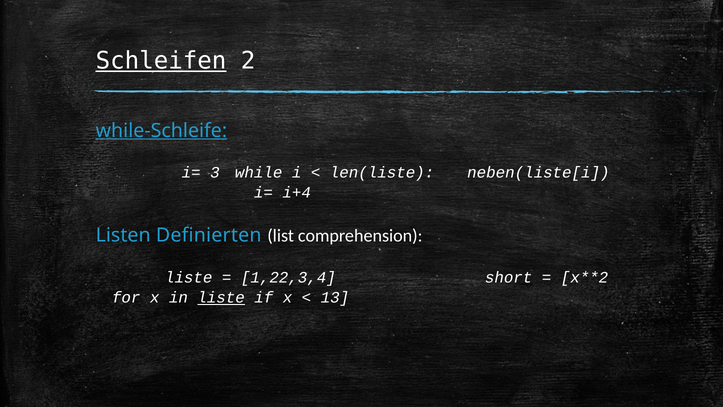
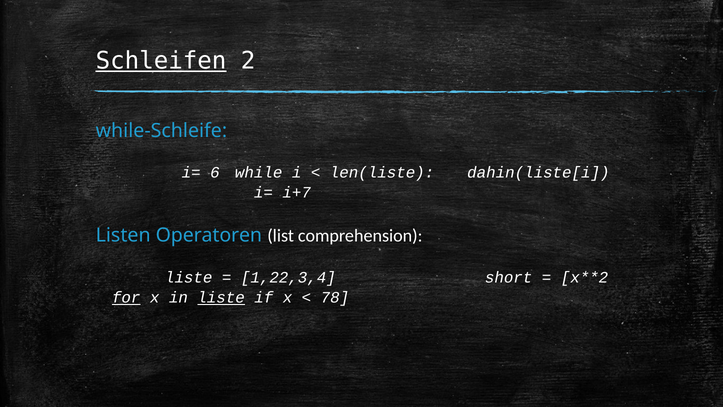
while-Schleife underline: present -> none (161, 130)
3: 3 -> 6 (215, 172)
neben(liste[i: neben(liste[i -> dahin(liste[i (538, 172)
i+4: i+4 -> i+7 (297, 193)
Definierten: Definierten -> Operatoren (209, 235)
for underline: none -> present (126, 298)
13: 13 -> 78 (335, 298)
